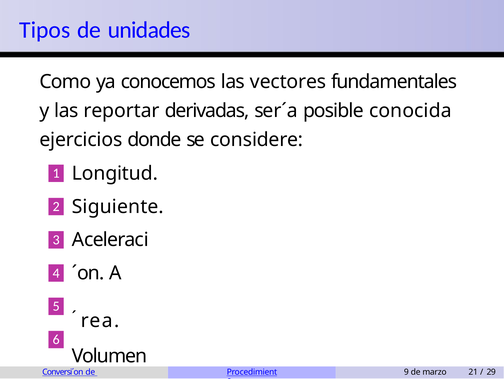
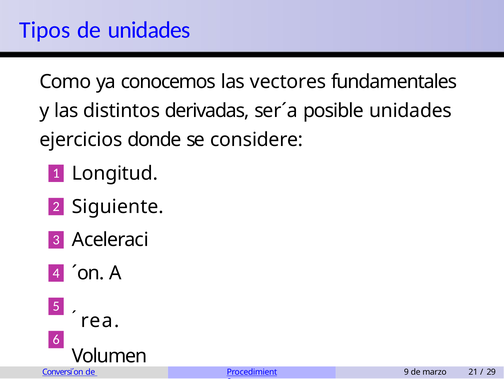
reportar: reportar -> distintos (122, 111)
posible conocida: conocida -> unidades (410, 111)
